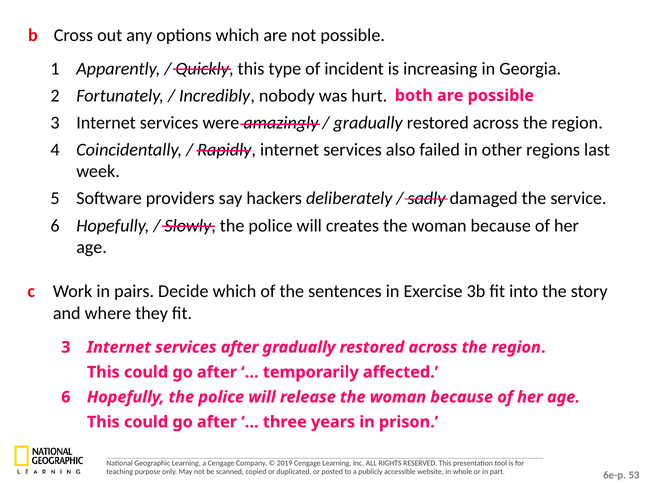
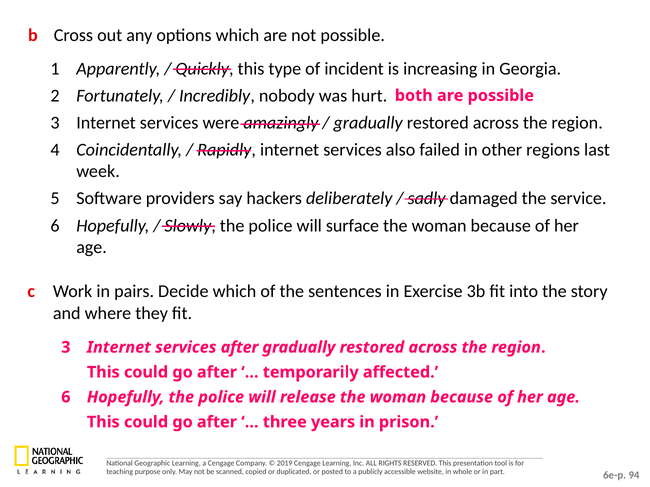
creates: creates -> surface (352, 226)
53: 53 -> 94 (634, 476)
